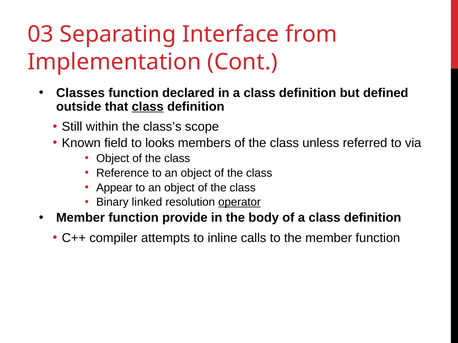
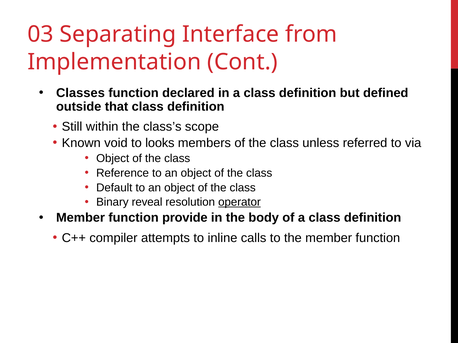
class underline: present -> none (148, 107)
field: field -> void (116, 143)
Appear: Appear -> Default (114, 188)
linked: linked -> reveal (147, 203)
